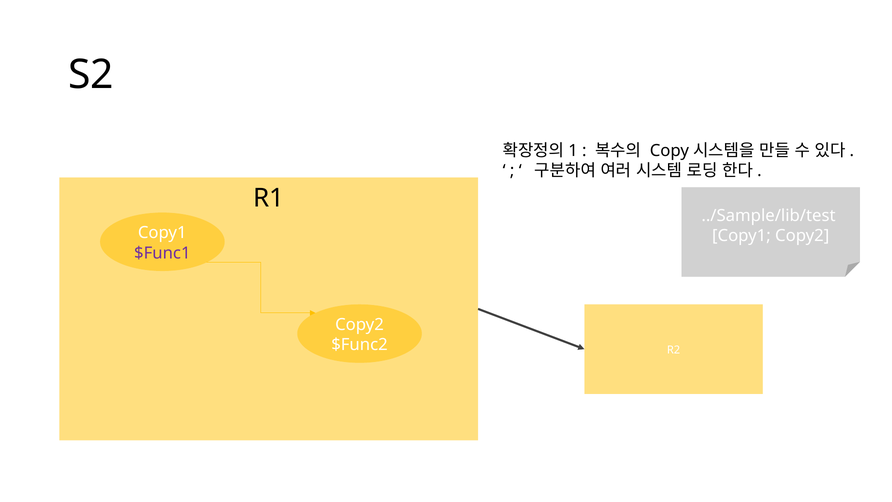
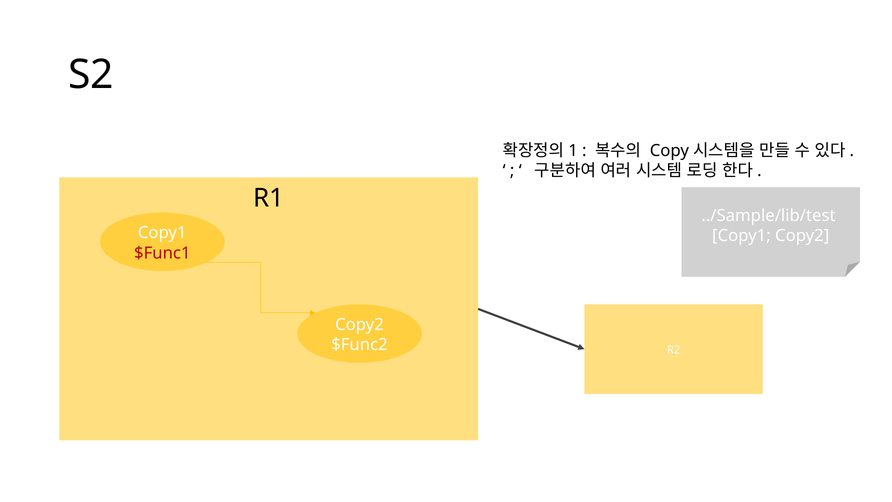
$Func1 colour: purple -> red (162, 253)
